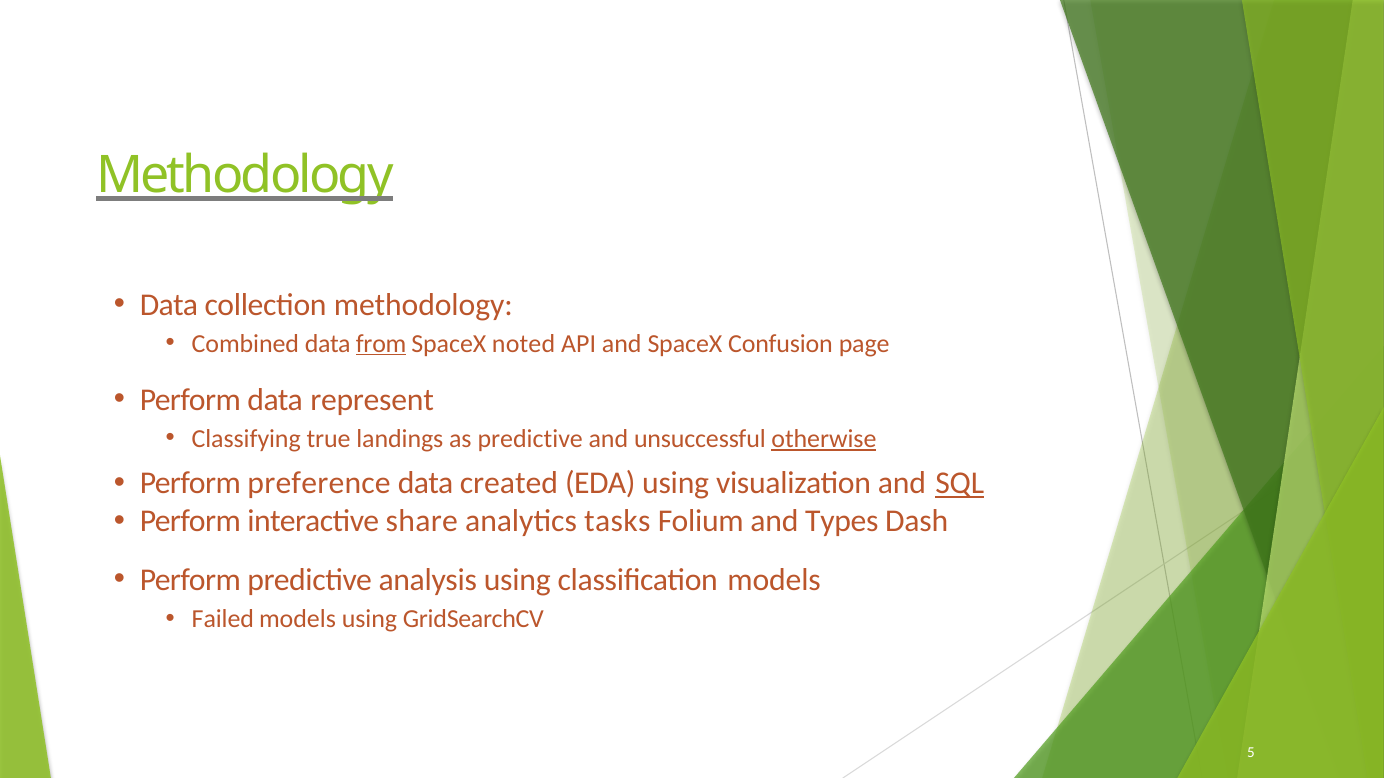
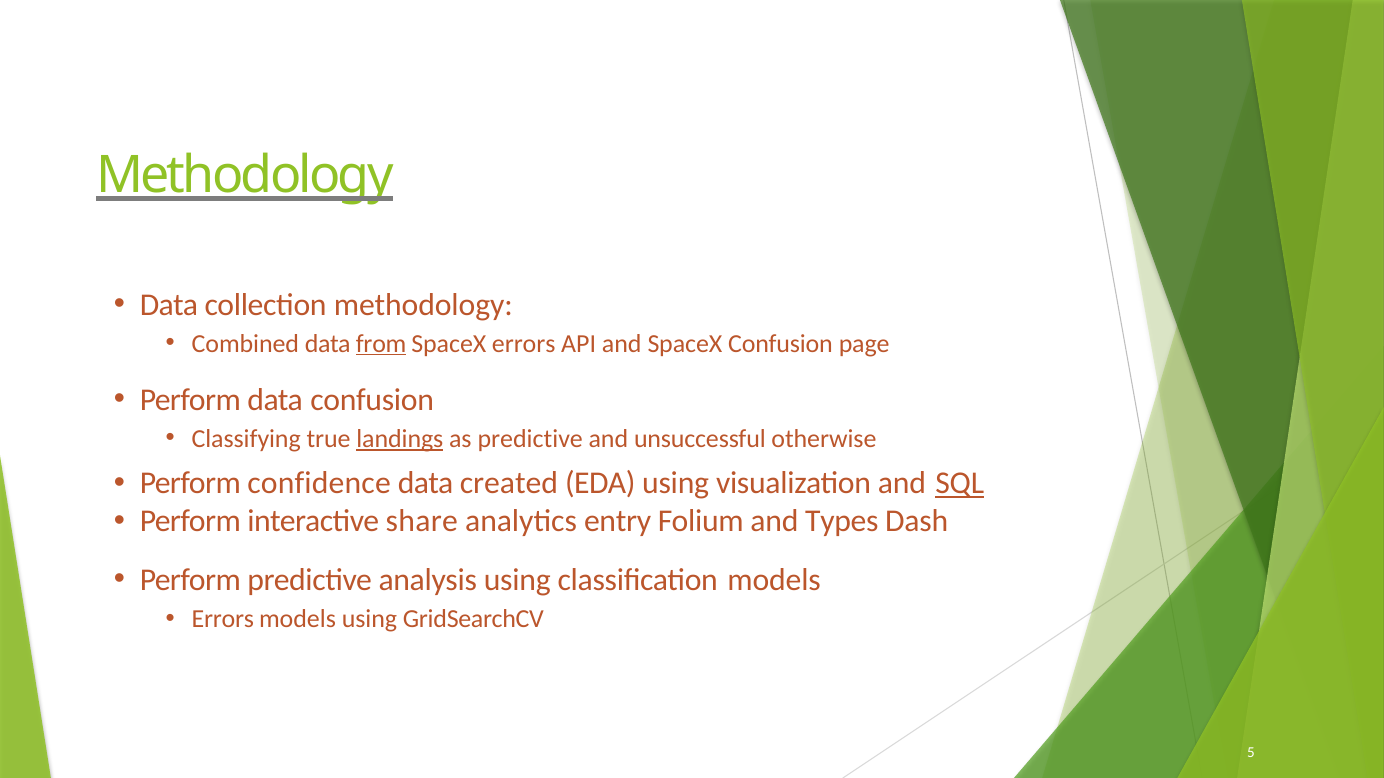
SpaceX noted: noted -> errors (524, 344)
data represent: represent -> confusion (372, 400)
landings underline: none -> present (400, 439)
otherwise underline: present -> none (824, 439)
preference: preference -> confidence (319, 484)
tasks: tasks -> entry (618, 522)
Failed: Failed -> Errors (223, 620)
